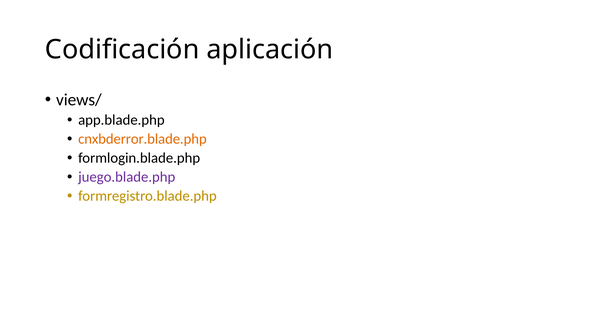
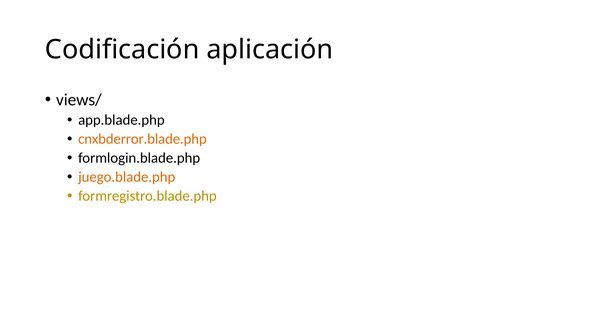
juego.blade.php colour: purple -> orange (127, 177)
